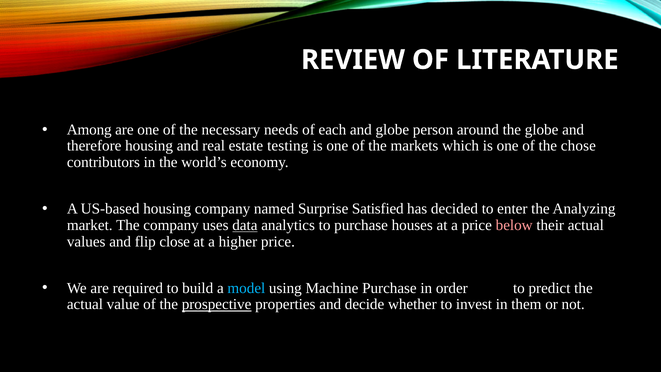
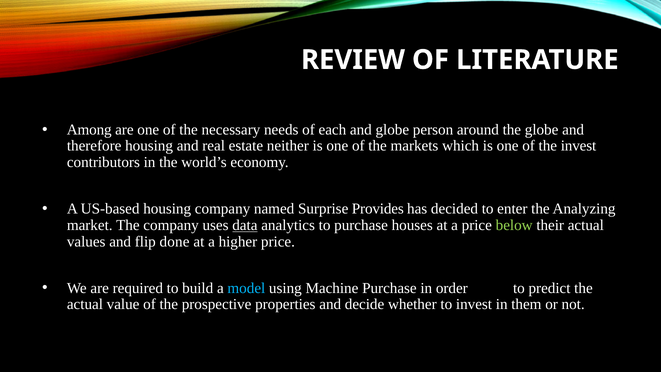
testing: testing -> neither (288, 146)
the chose: chose -> invest (579, 146)
Satisfied: Satisfied -> Provides (378, 209)
below colour: pink -> light green (514, 225)
close: close -> done (175, 241)
prospective underline: present -> none (217, 304)
